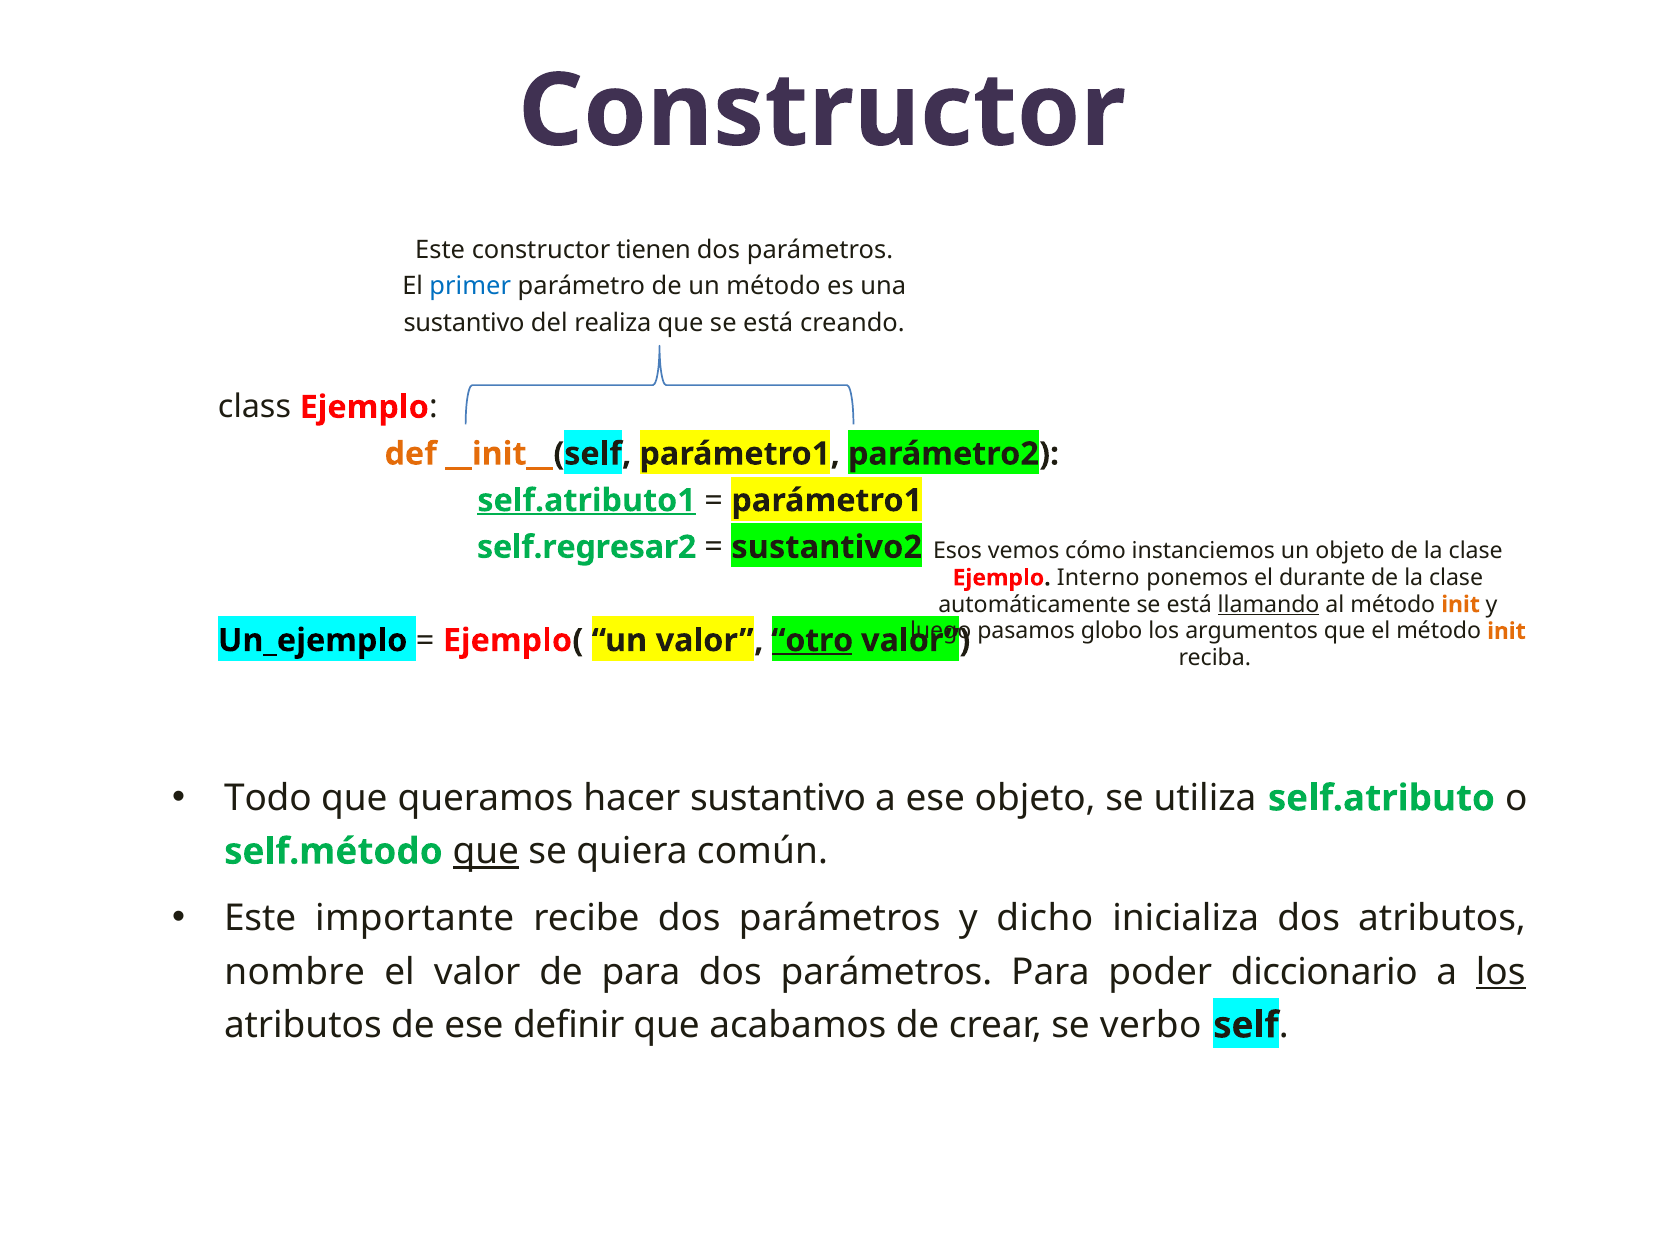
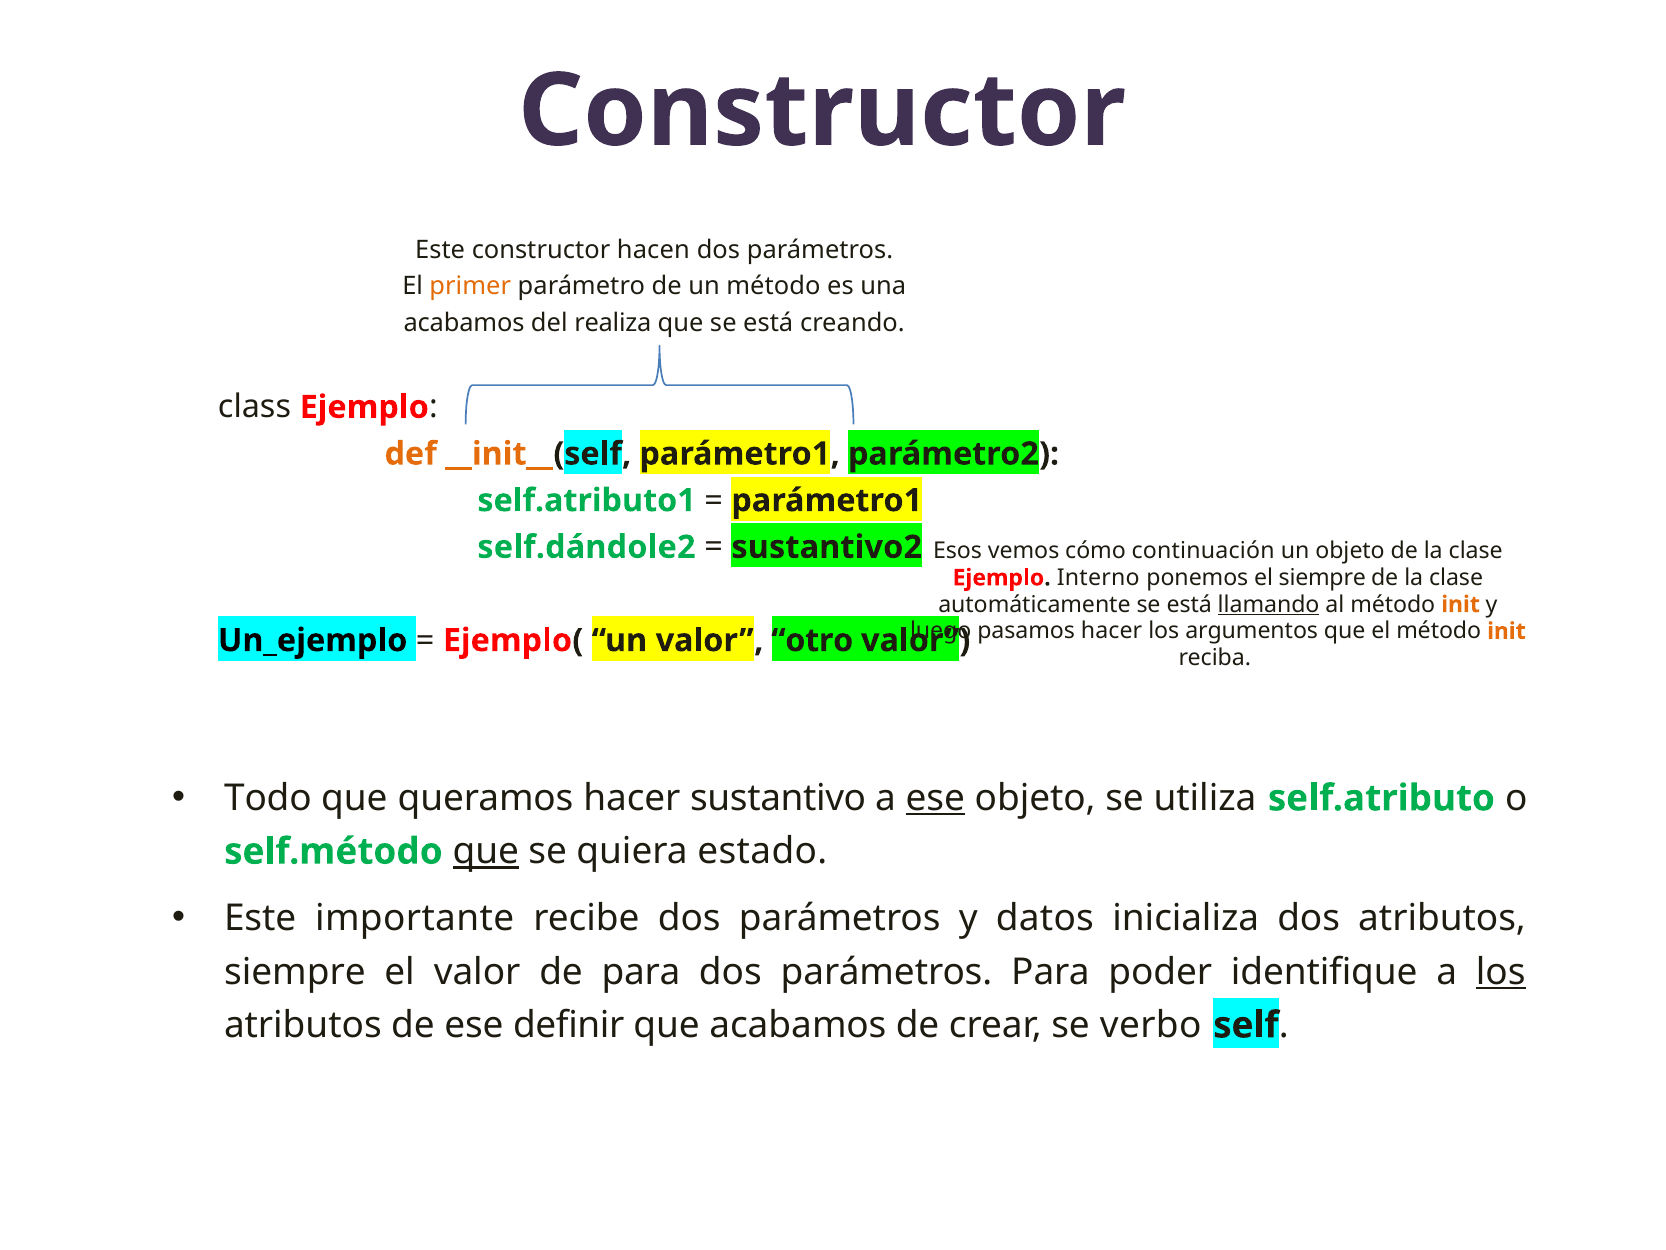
tienen: tienen -> hacen (653, 250)
primer colour: blue -> orange (470, 286)
sustantivo: sustantivo -> acabamos (464, 323)
self.atributo1 underline: present -> none (587, 500)
self.regresar2: self.regresar2 -> self.dándole2 (586, 547)
instanciemos: instanciemos -> continuación (1203, 551)
el durante: durante -> siempre (1322, 578)
pasamos globo: globo -> hacer (1112, 631)
otro underline: present -> none (812, 640)
ese underline: none -> present (935, 798)
común: común -> estado (762, 851)
dicho: dicho -> datos (1045, 918)
nombre: nombre -> siempre (295, 972)
diccionario: diccionario -> identifique (1324, 972)
